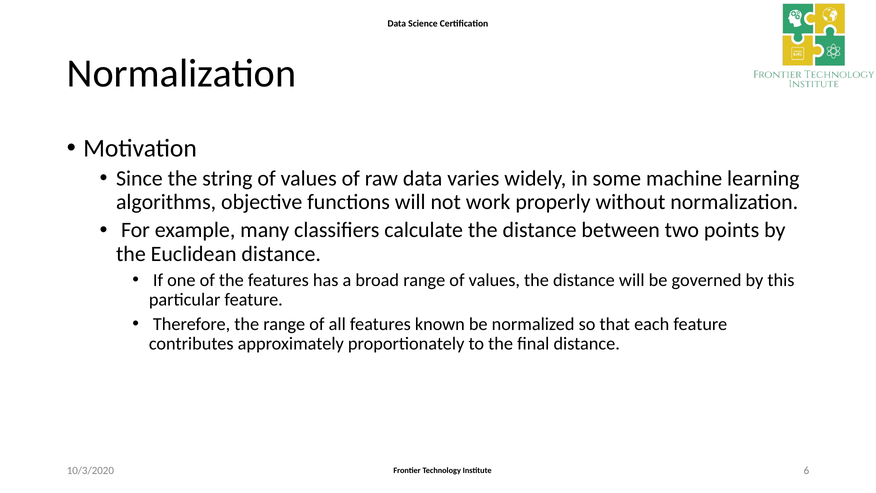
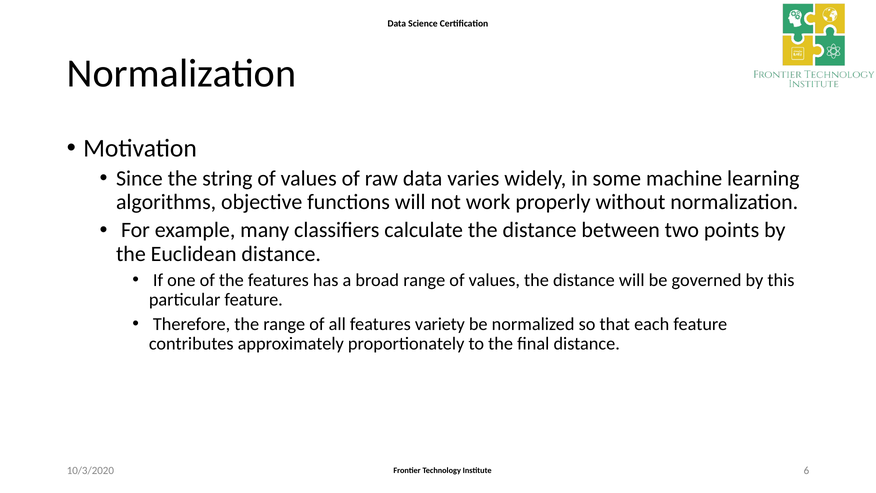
known: known -> variety (440, 324)
